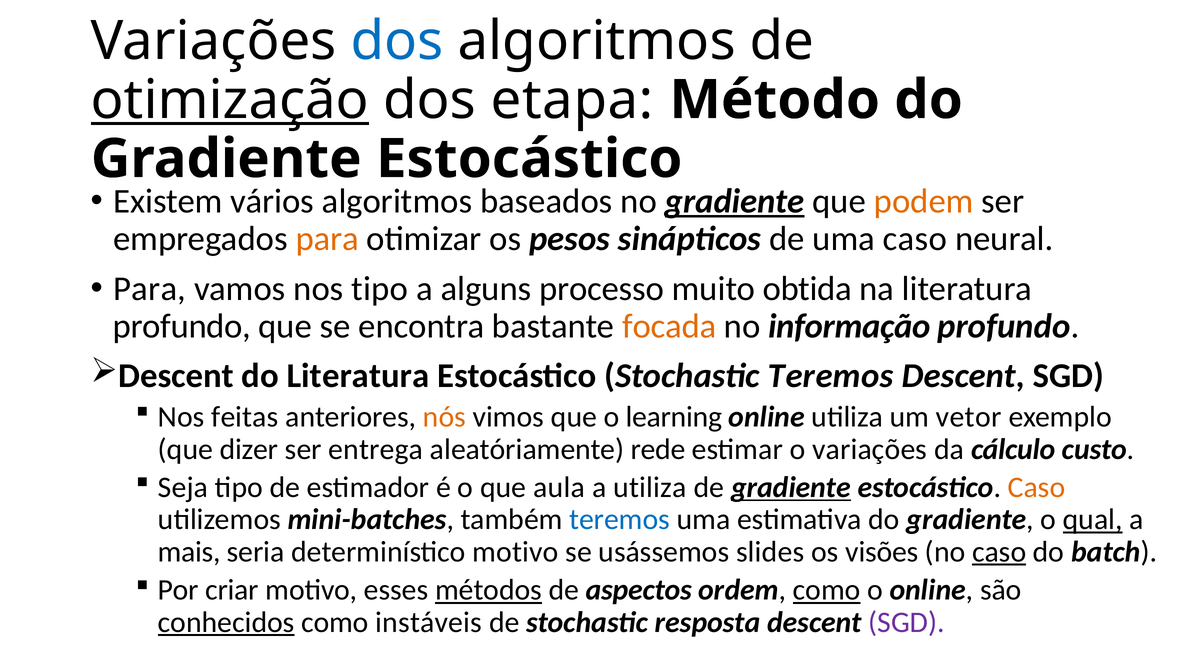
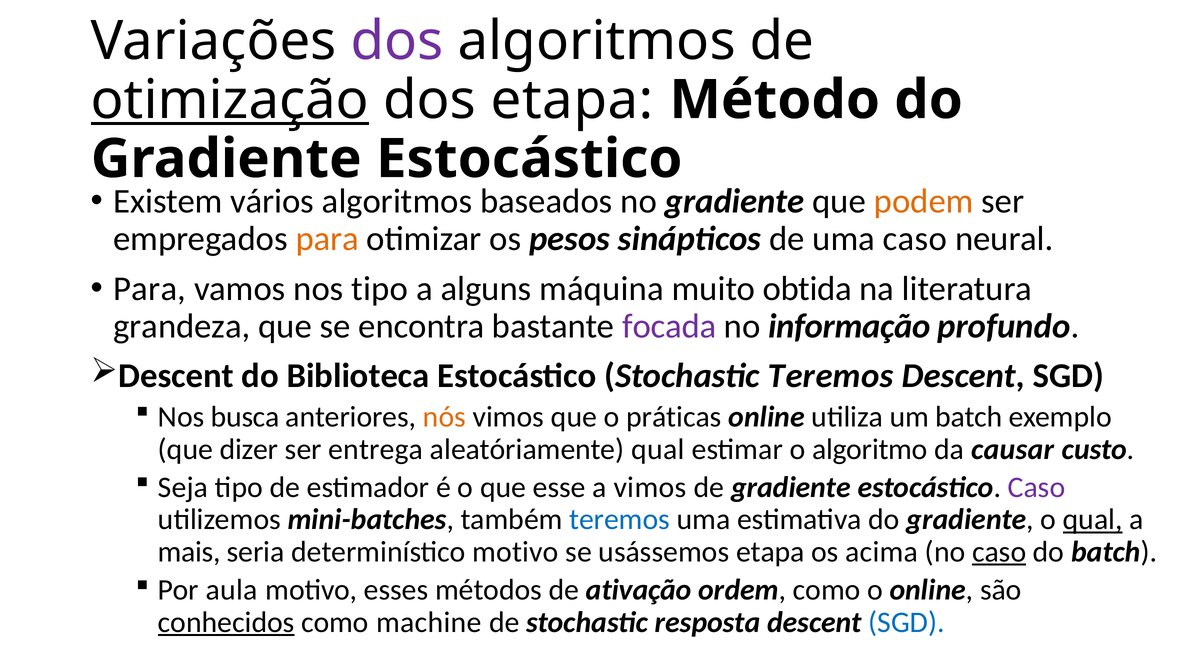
dos colour: blue -> purple (397, 41)
gradiente underline: present -> none (735, 201)
processo: processo -> máquina (602, 289)
profundo: profundo -> grandeza (182, 326)
focada colour: orange -> purple (669, 326)
do Literatura: Literatura -> Biblioteca (358, 376)
feitas: feitas -> busca (245, 417)
learning: learning -> práticas (674, 417)
um vetor: vetor -> batch (969, 417)
aleatóriamente rede: rede -> qual (658, 450)
o variações: variações -> algoritmo (870, 450)
cálculo: cálculo -> causar (1013, 450)
aula: aula -> esse (559, 488)
a utiliza: utiliza -> vimos (650, 488)
gradiente underline: present -> none (791, 488)
Caso colour: orange -> purple (1037, 488)
usássemos slides: slides -> etapa (770, 552)
visões: visões -> acima (882, 552)
criar: criar -> aula (232, 591)
métodos underline: present -> none (489, 591)
aspectos: aspectos -> ativação (639, 591)
como underline: present -> none (827, 591)
instáveis: instáveis -> machine (429, 623)
SGD colour: purple -> blue (907, 623)
